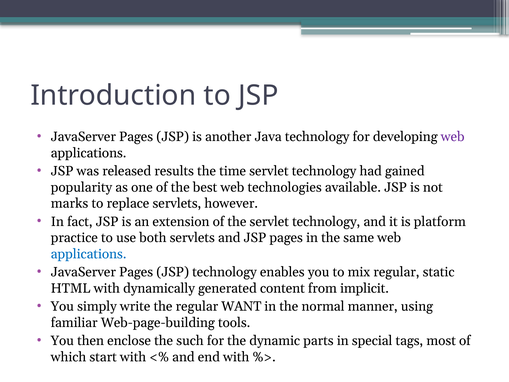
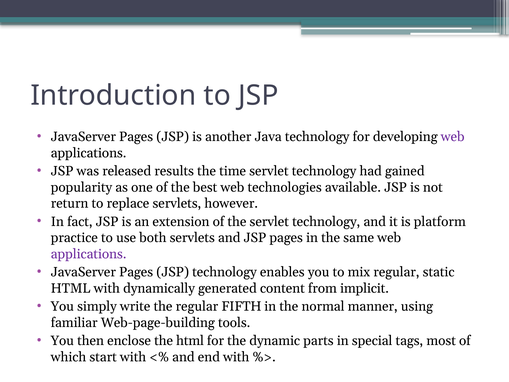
marks: marks -> return (70, 203)
applications colour: blue -> purple (89, 254)
WANT: WANT -> FIFTH (241, 306)
the such: such -> html (190, 341)
